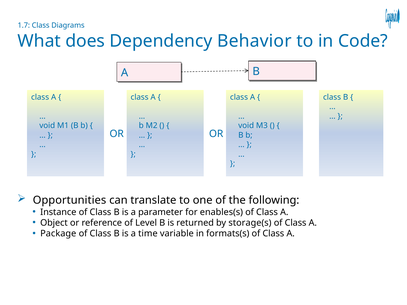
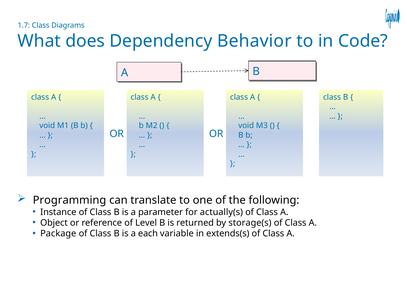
Opportunities: Opportunities -> Programming (70, 200)
enables(s: enables(s -> actually(s (221, 212)
time: time -> each (148, 234)
formats(s: formats(s -> extends(s (228, 234)
